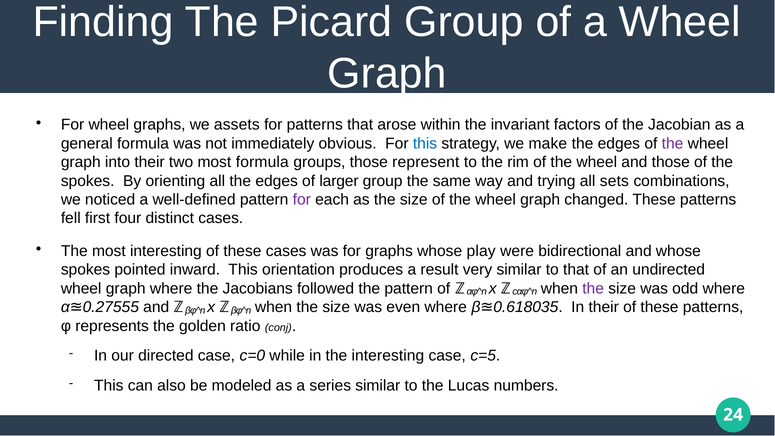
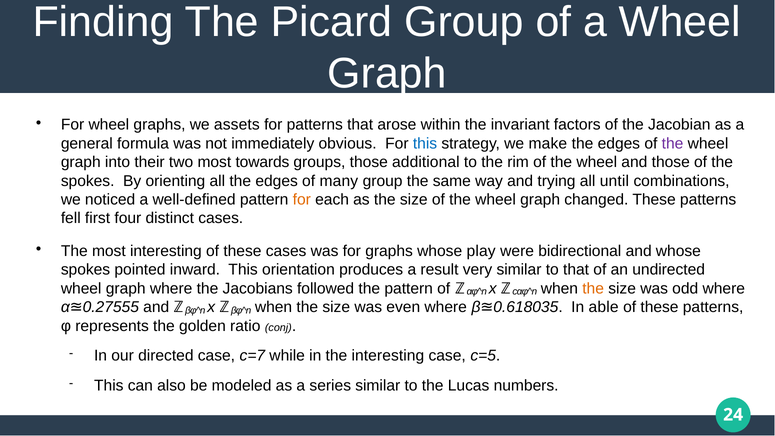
most formula: formula -> towards (262, 162)
represent: represent -> additional (426, 162)
larger: larger -> many (339, 181)
sets: sets -> until (614, 181)
for colour: purple -> orange (302, 200)
the colour: purple -> orange (593, 288)
In their: their -> able (604, 307)
c=0: c=0 -> c=7 (252, 356)
